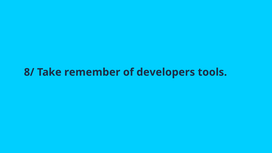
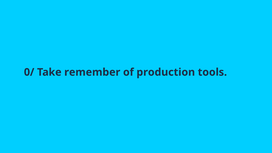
8/: 8/ -> 0/ (29, 72)
developers: developers -> production (166, 72)
